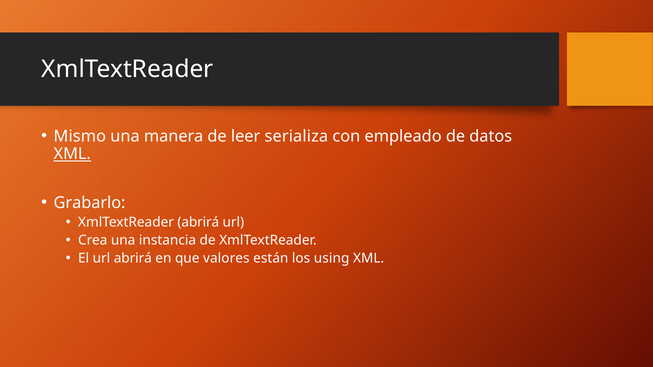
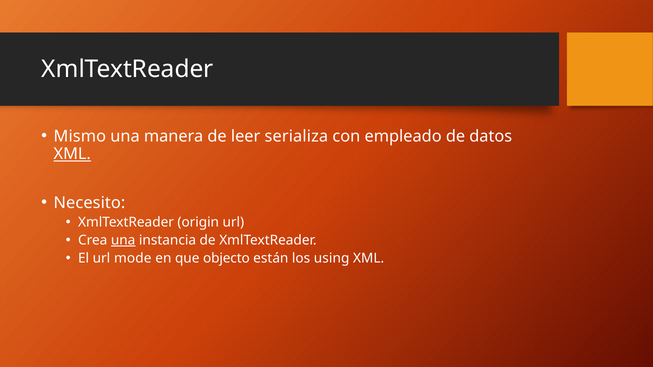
Grabarlo: Grabarlo -> Necesito (89, 203)
XmlTextReader abrirá: abrirá -> origin (198, 222)
una underline: none -> present (123, 240)
url abrirá: abrirá -> mode (133, 259)
valores: valores -> objecto (226, 259)
